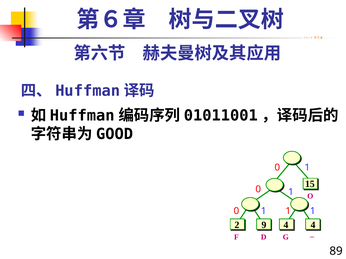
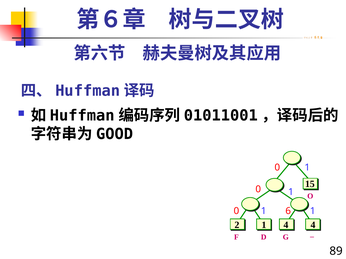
0 1: 1 -> 6 (288, 211)
2 9: 9 -> 1 (264, 225)
